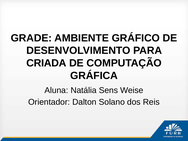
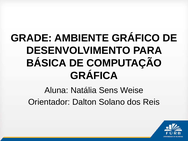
CRIADA: CRIADA -> BÁSICA (46, 63)
